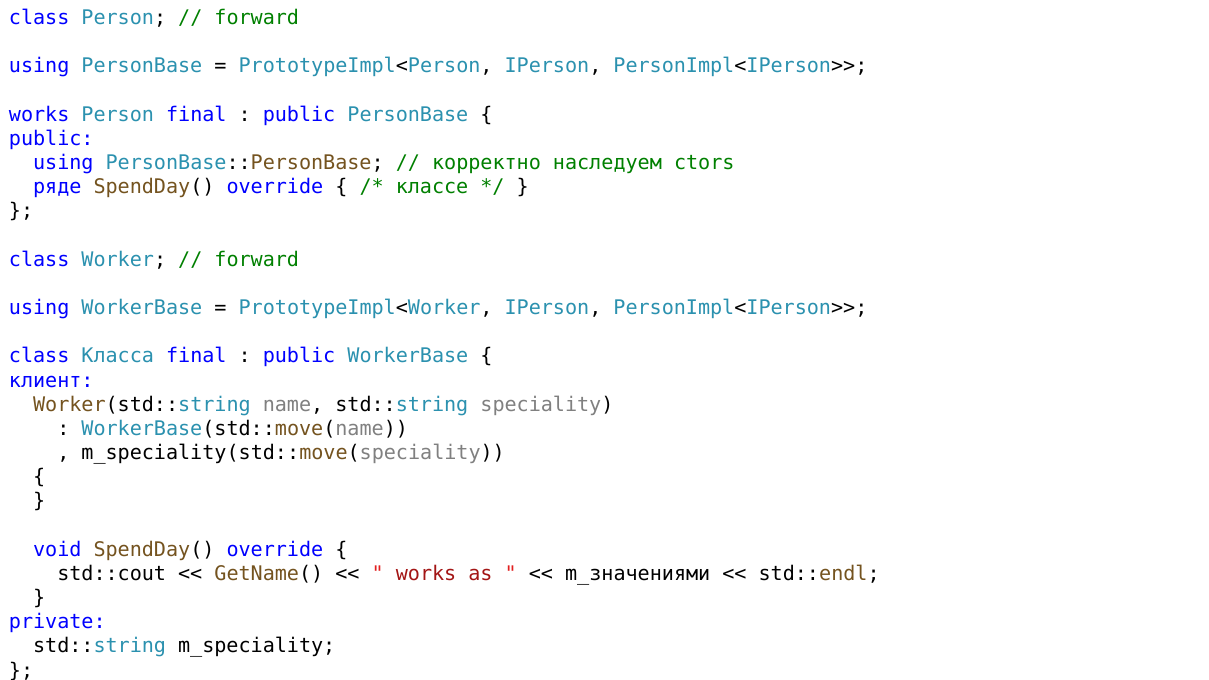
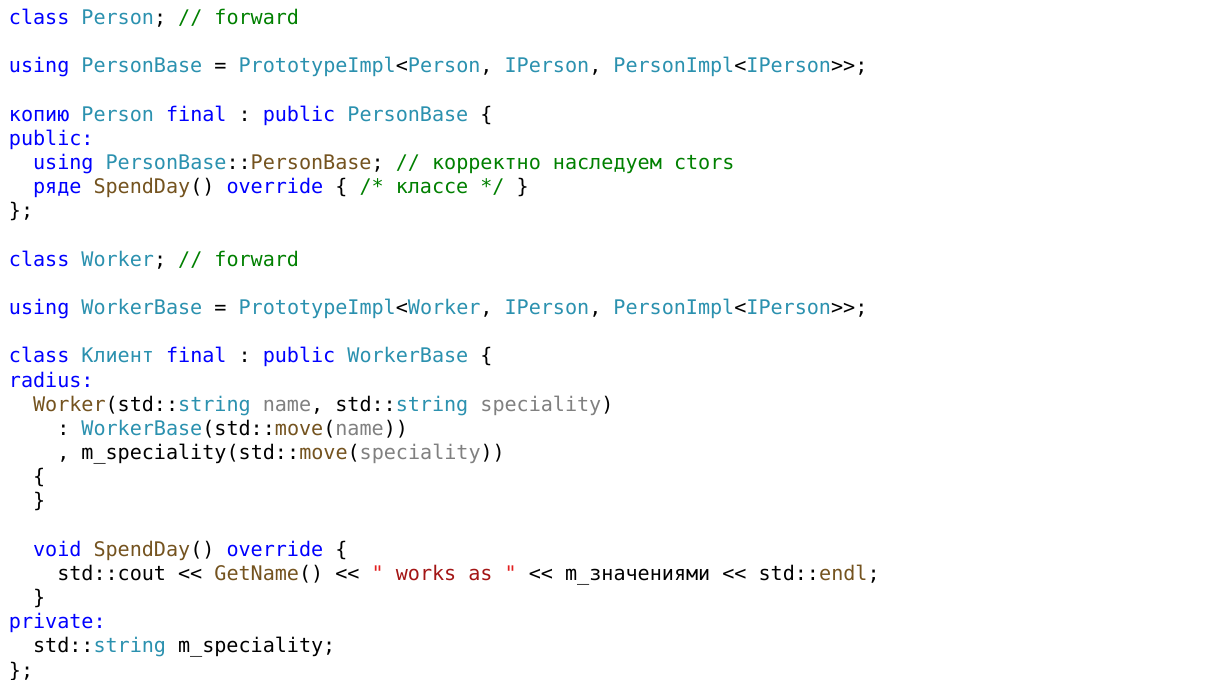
works: works -> копию (39, 115)
Класса: Класса -> Клиент (118, 356)
клиент: клиент -> radius (51, 380)
